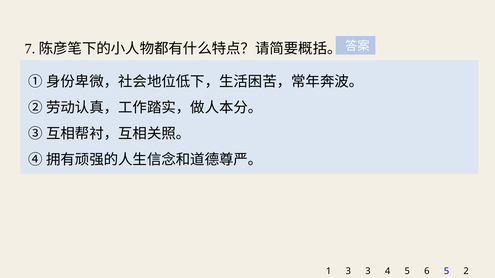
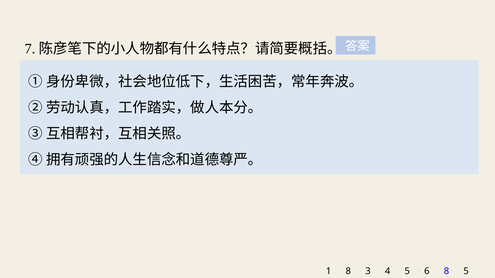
1 3: 3 -> 8 (348, 271)
3 5: 5 -> 8 (447, 271)
4 2: 2 -> 5 (466, 271)
